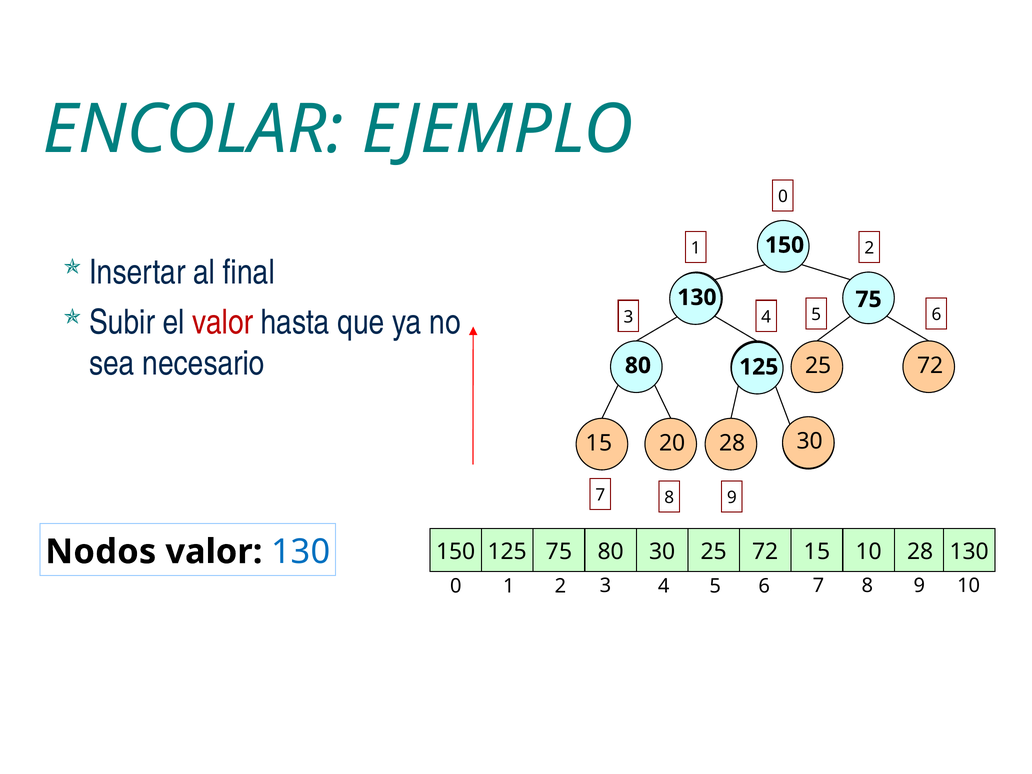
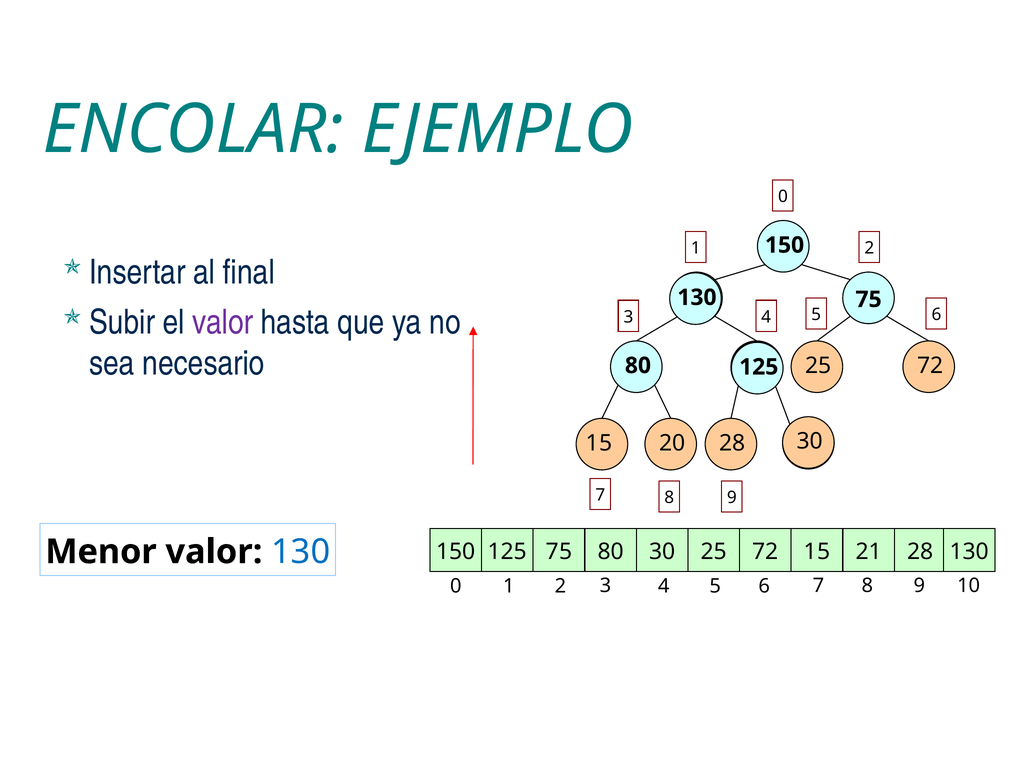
valor colour: red -> purple (223, 322)
Nodos: Nodos -> Menor (101, 552)
15 10: 10 -> 21 (869, 552)
